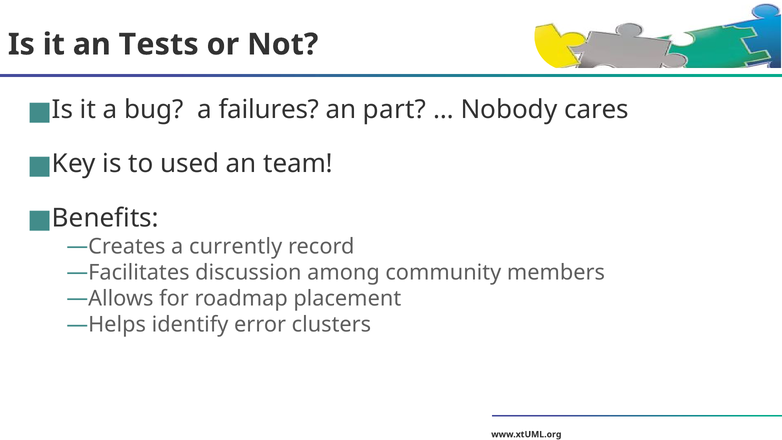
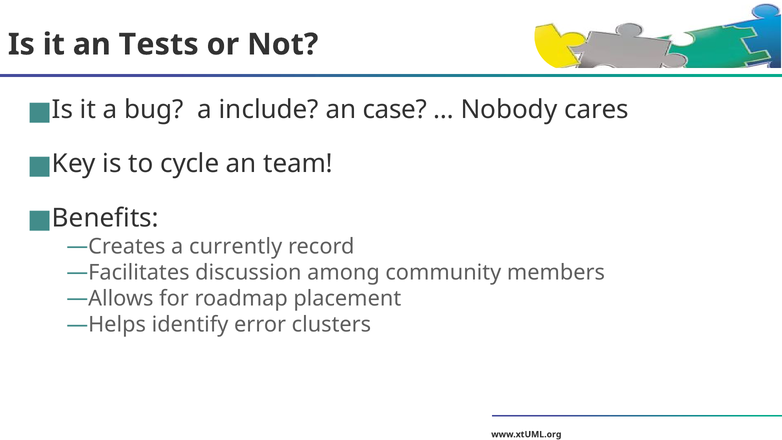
failures: failures -> include (269, 110)
part: part -> case (395, 110)
used: used -> cycle (190, 164)
